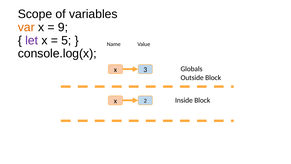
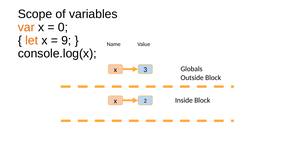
9: 9 -> 0 (63, 27)
let colour: purple -> orange (32, 40)
5: 5 -> 9 (66, 40)
